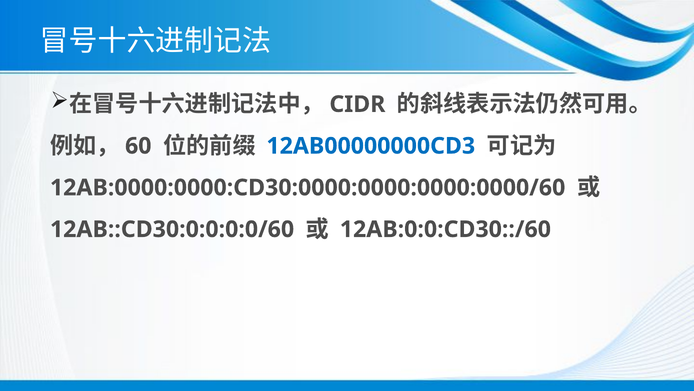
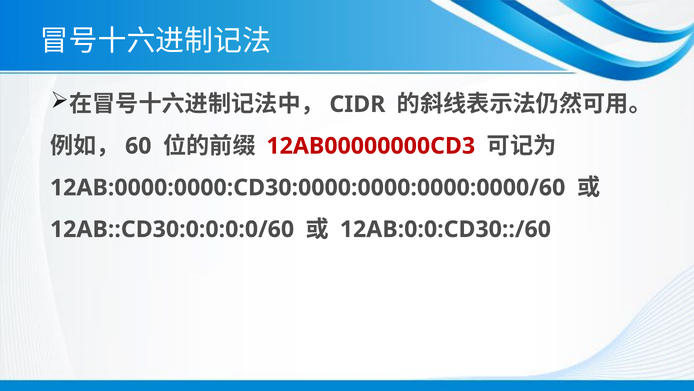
12AB00000000CD3 colour: blue -> red (371, 146)
